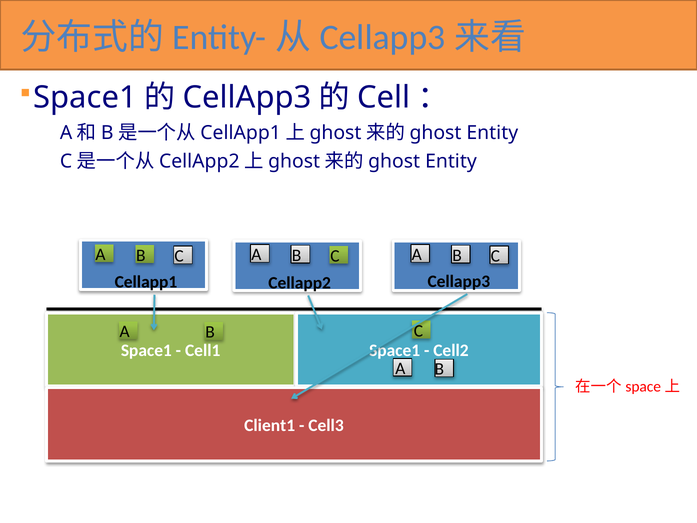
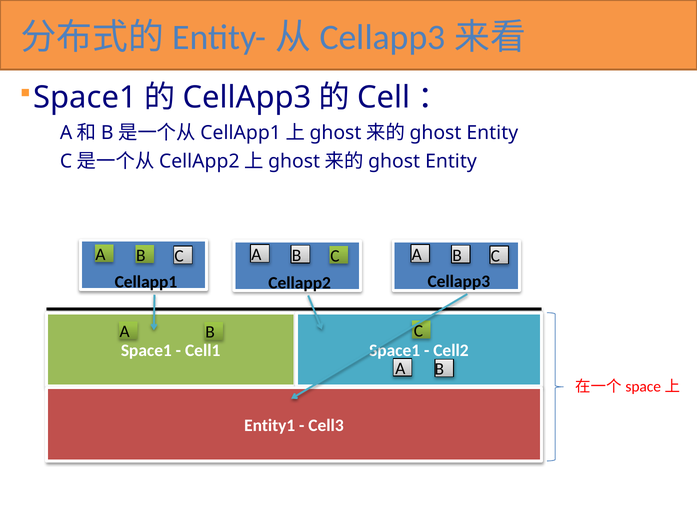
Client1: Client1 -> Entity1 (270, 425)
